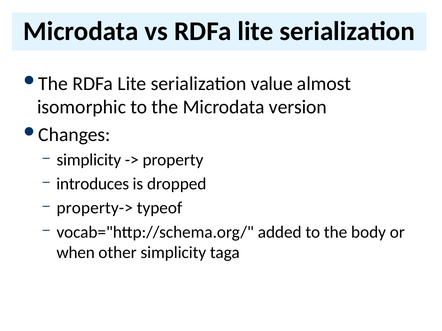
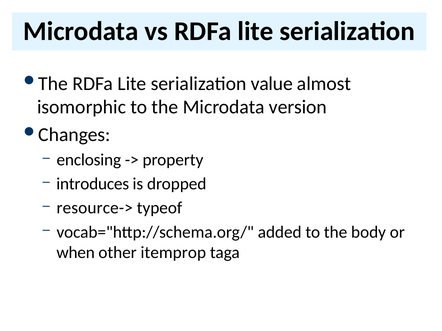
simplicity: simplicity -> enclosing (89, 160)
property->: property-> -> resource-> (95, 208)
other simplicity: simplicity -> itemprop (173, 253)
